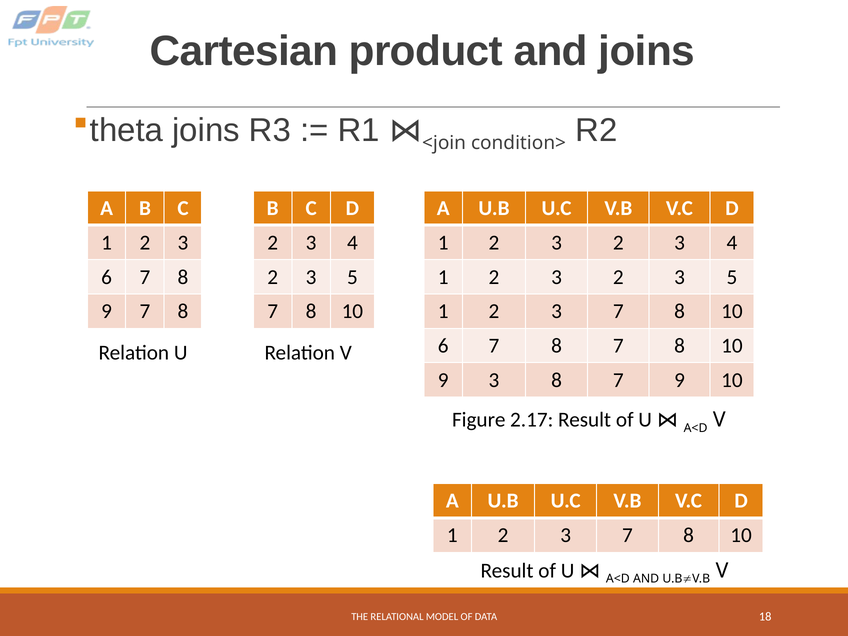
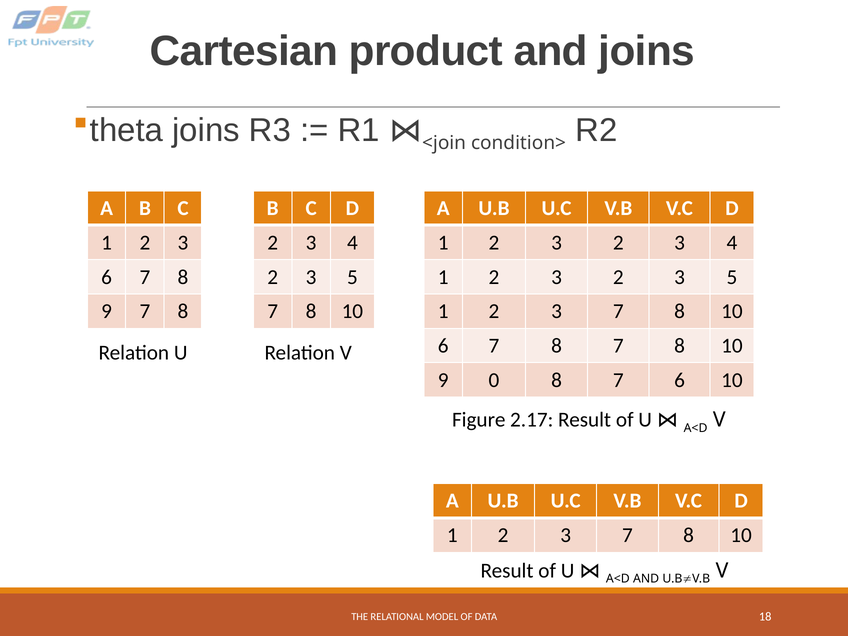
9 3: 3 -> 0 (494, 380)
7 9: 9 -> 6 (679, 380)
